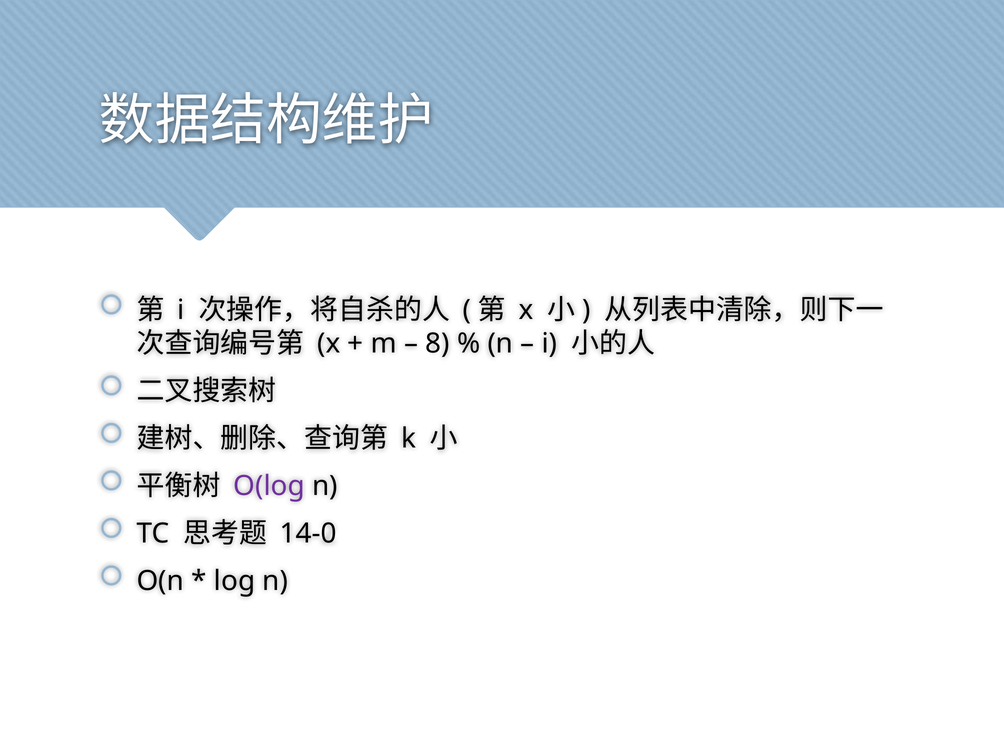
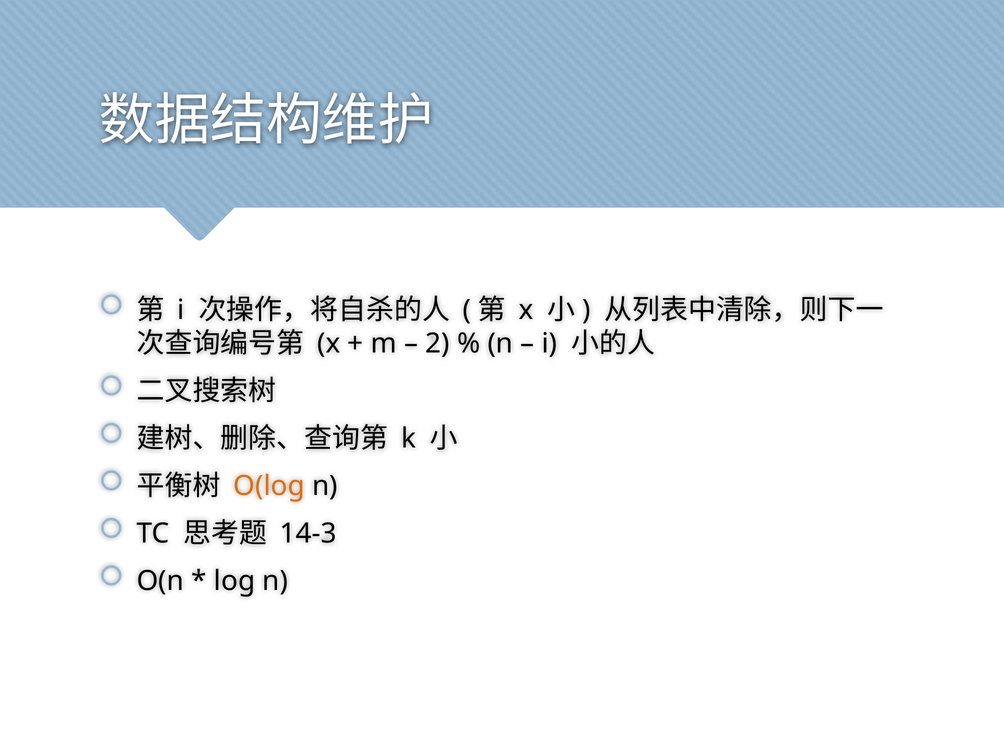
8: 8 -> 2 (438, 344)
O(log colour: purple -> orange (269, 486)
14-0: 14-0 -> 14-3 (308, 534)
